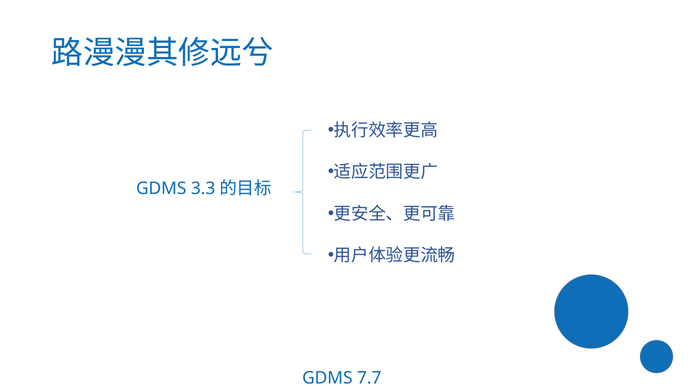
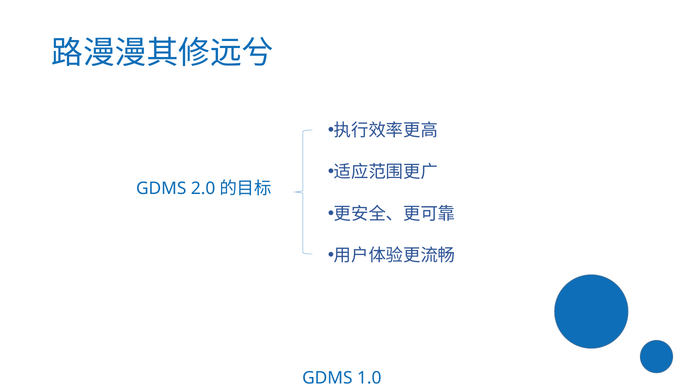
3.3: 3.3 -> 2.0 (203, 188)
7.7: 7.7 -> 1.0 (369, 378)
